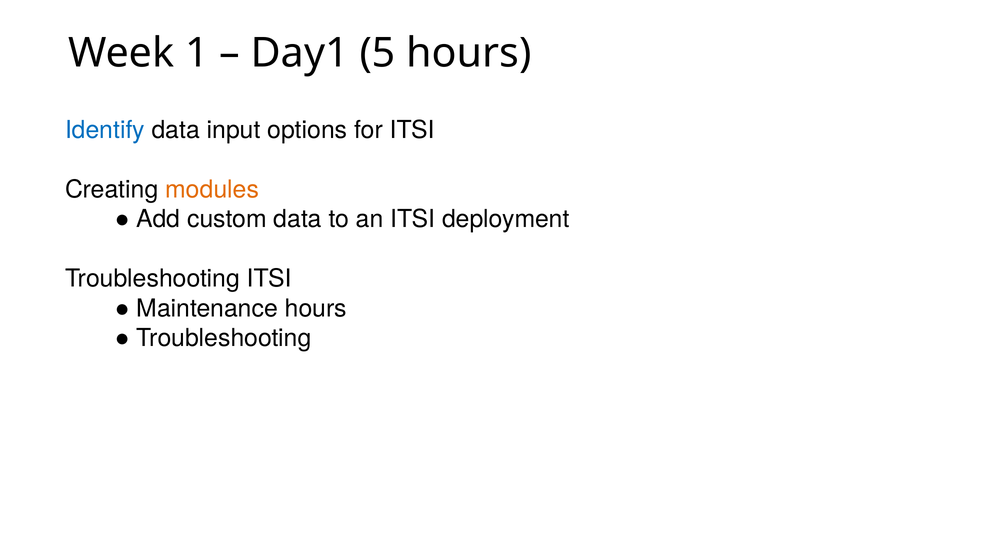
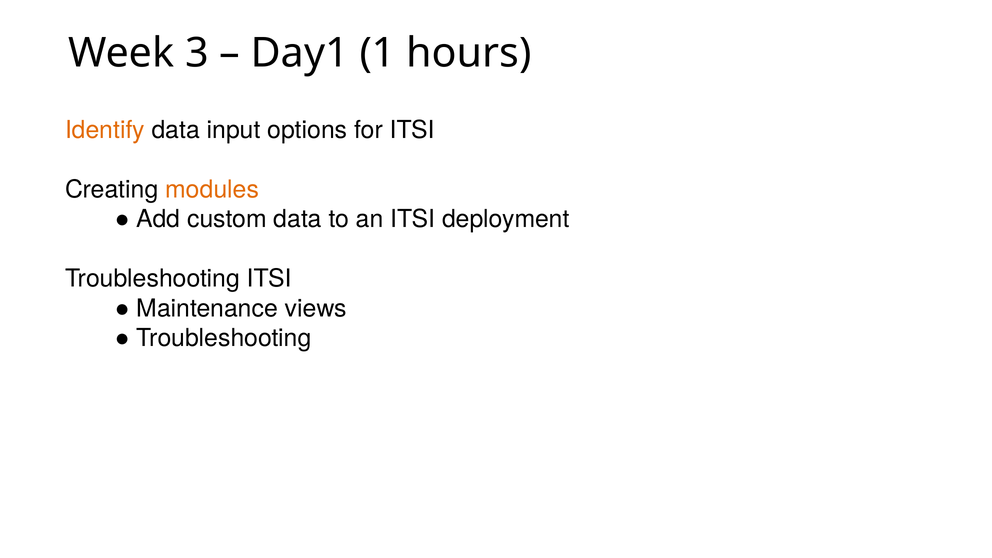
1: 1 -> 3 (197, 53)
5: 5 -> 1 (378, 53)
Identify colour: blue -> orange (105, 130)
Maintenance hours: hours -> views (316, 308)
